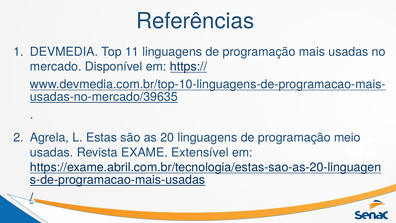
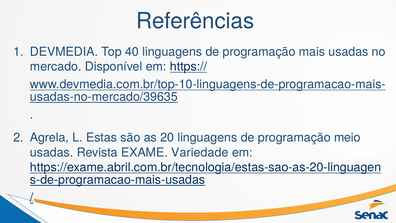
11: 11 -> 40 (132, 52)
Extensível: Extensível -> Variedade (200, 152)
